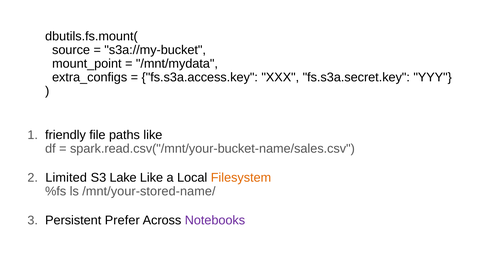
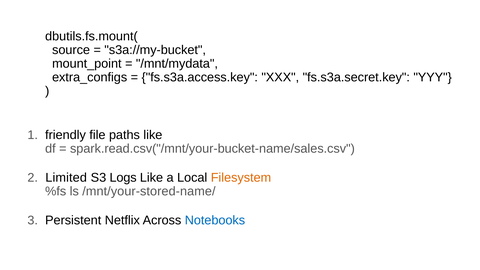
Lake: Lake -> Logs (123, 178)
Prefer: Prefer -> Netflix (122, 220)
Notebooks colour: purple -> blue (215, 220)
